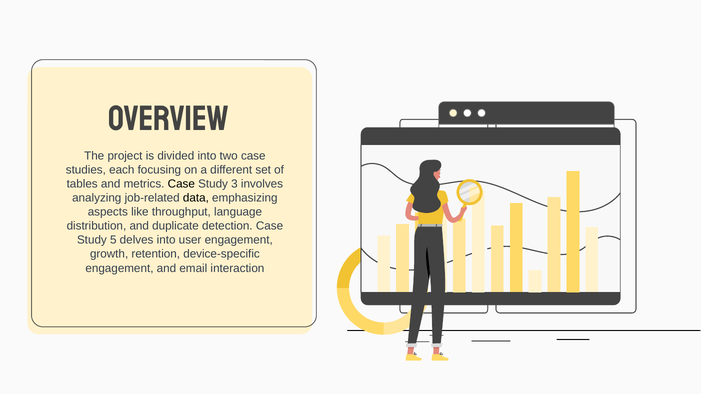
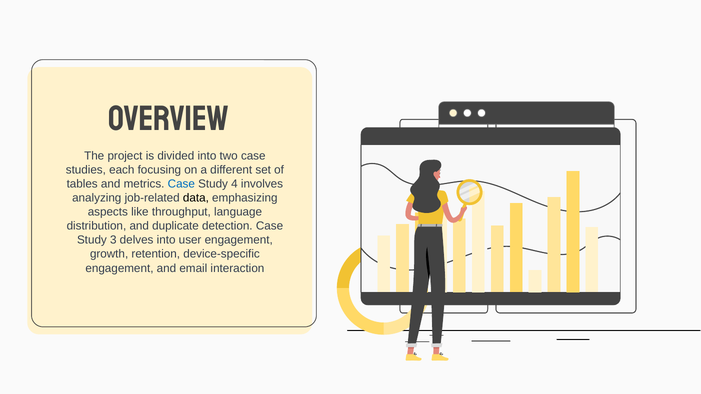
Case colour: black -> blue (181, 184)
3: 3 -> 4 (234, 184)
5: 5 -> 3 (113, 240)
